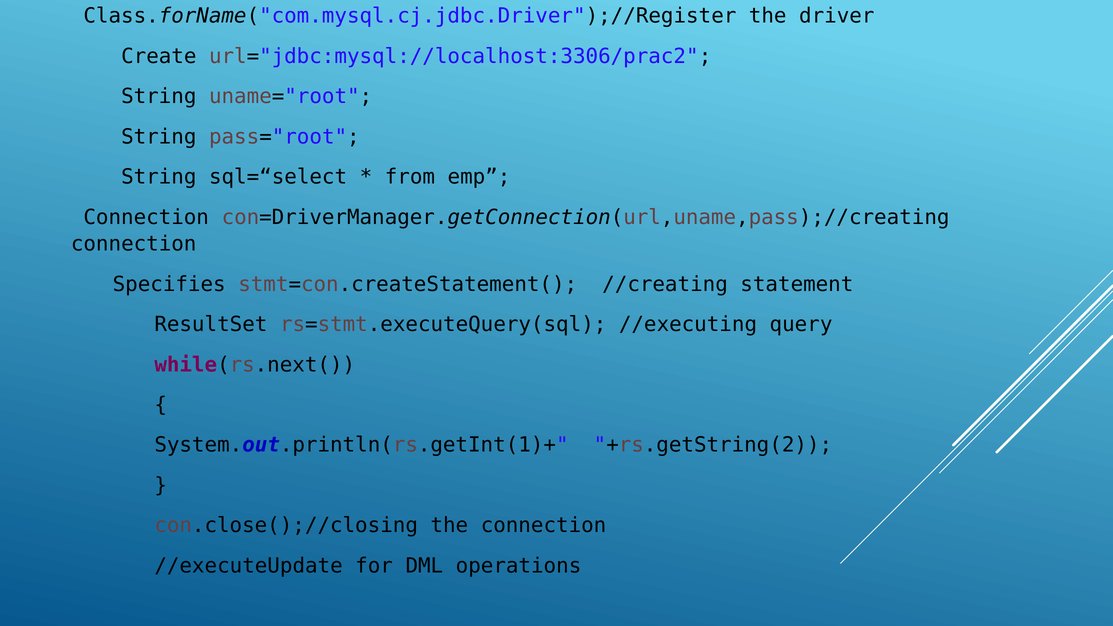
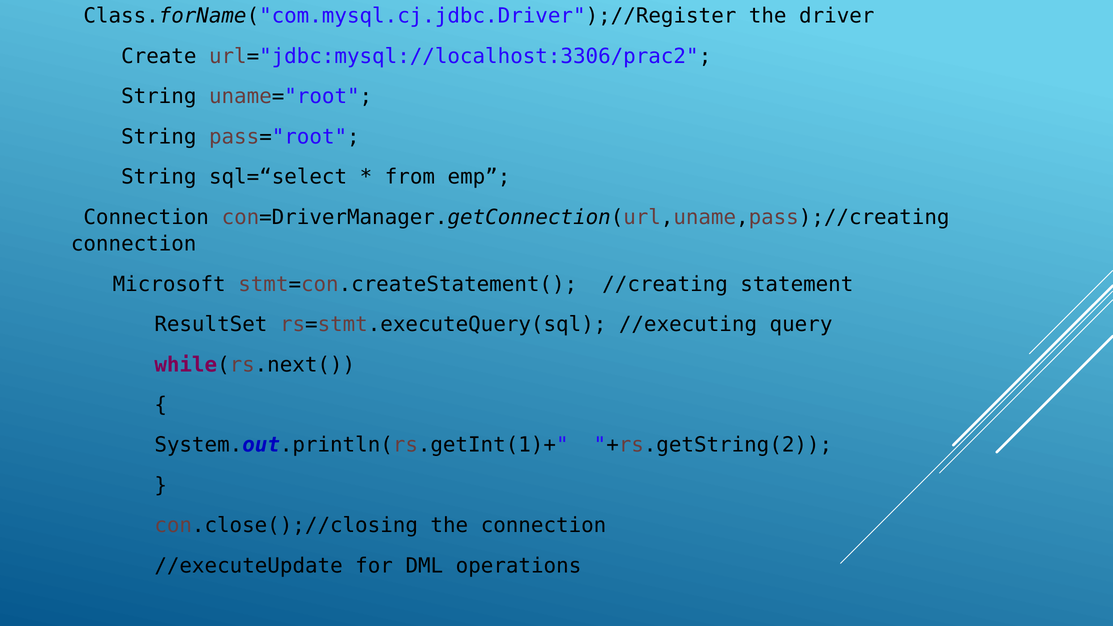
Specifies: Specifies -> Microsoft (169, 284)
